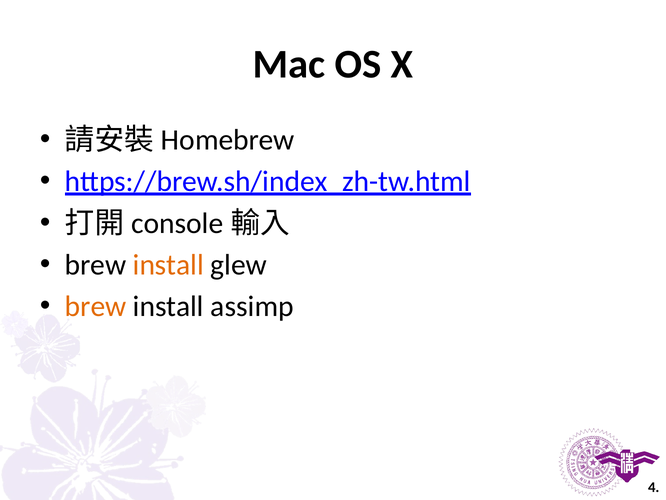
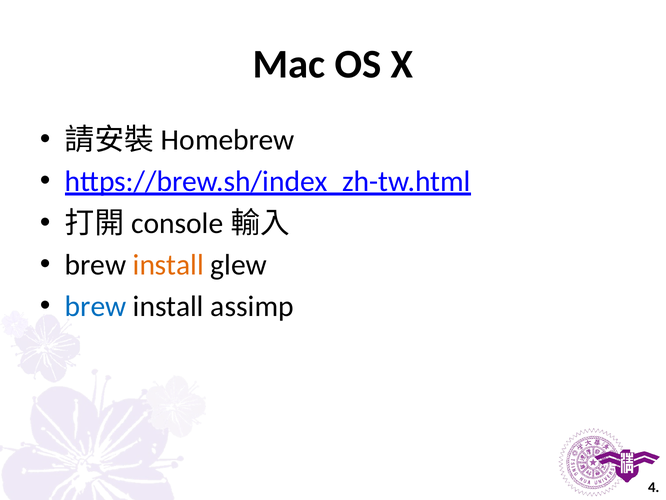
brew colour: orange -> blue (96, 306)
